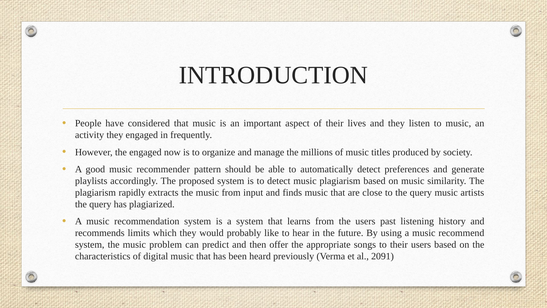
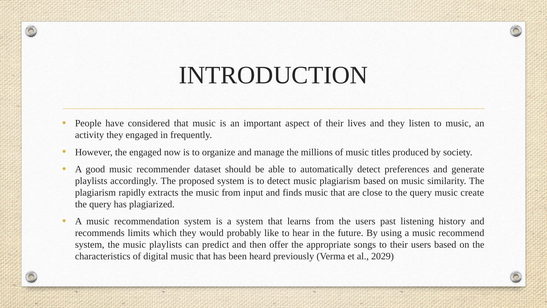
pattern: pattern -> dataset (207, 169)
artists: artists -> create (472, 192)
music problem: problem -> playlists (166, 244)
2091: 2091 -> 2029 (383, 256)
